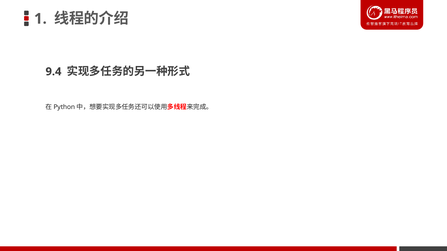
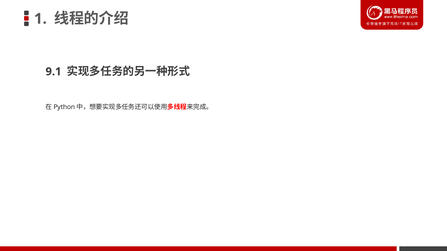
9.4: 9.4 -> 9.1 (53, 72)
